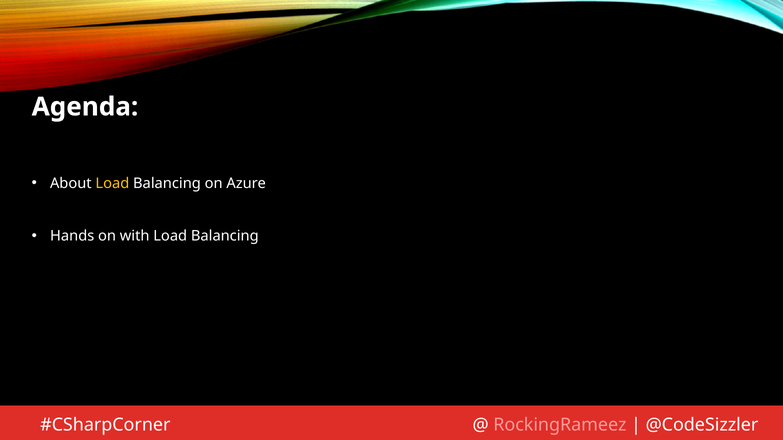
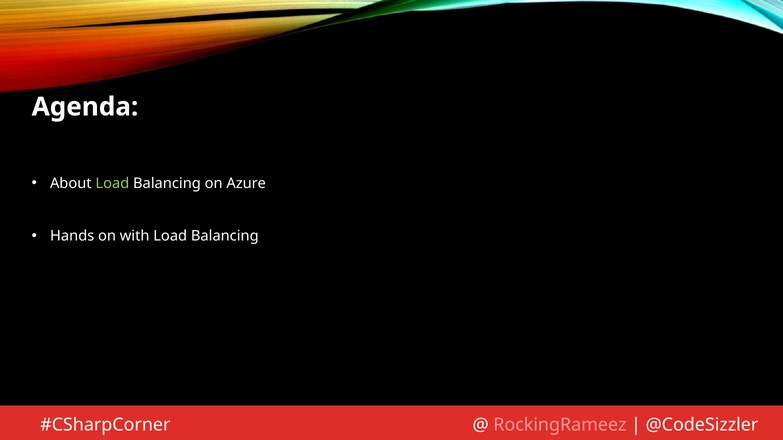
Load colour: yellow -> light green (112, 183)
